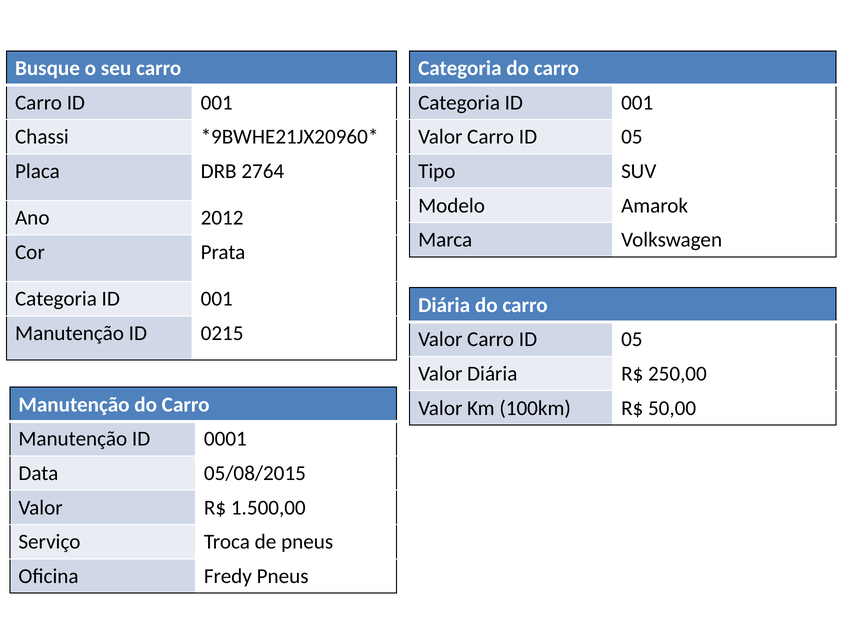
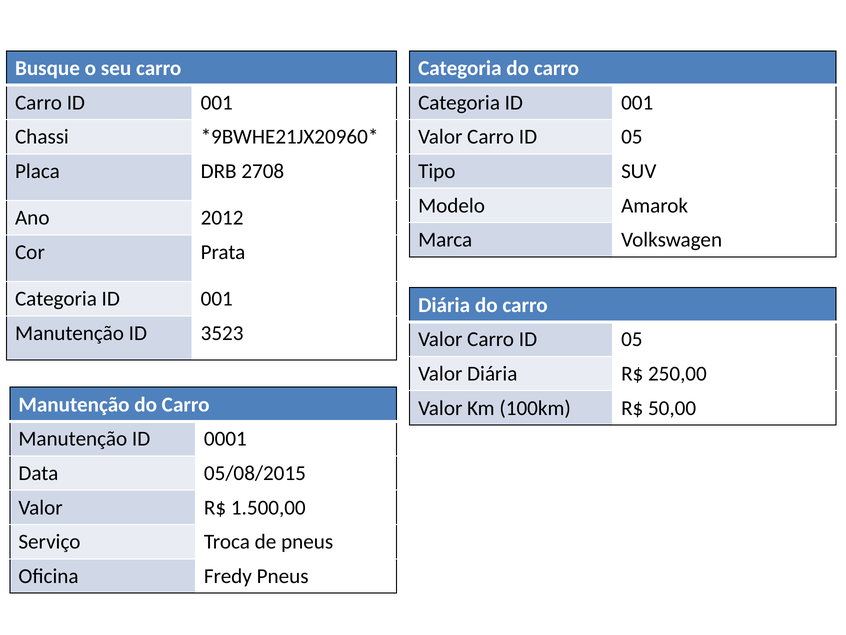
2764: 2764 -> 2708 (263, 171)
0215: 0215 -> 3523 (222, 333)
